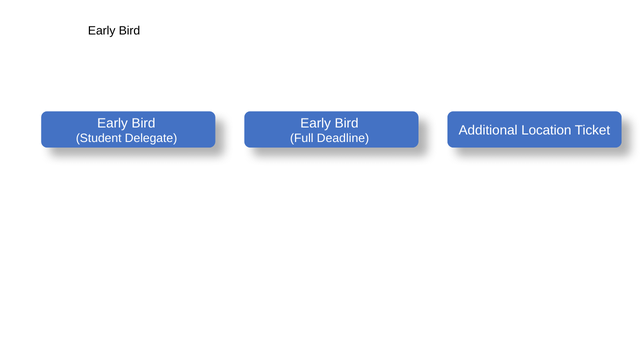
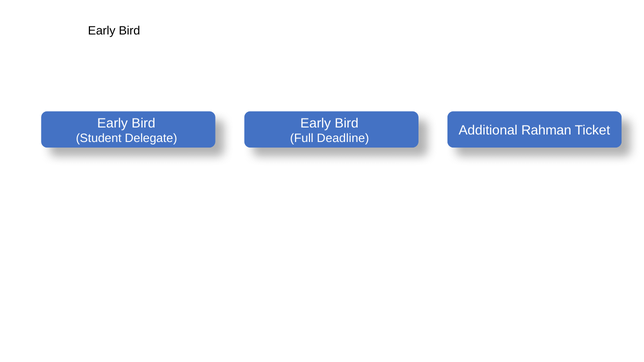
Location: Location -> Rahman (546, 130)
